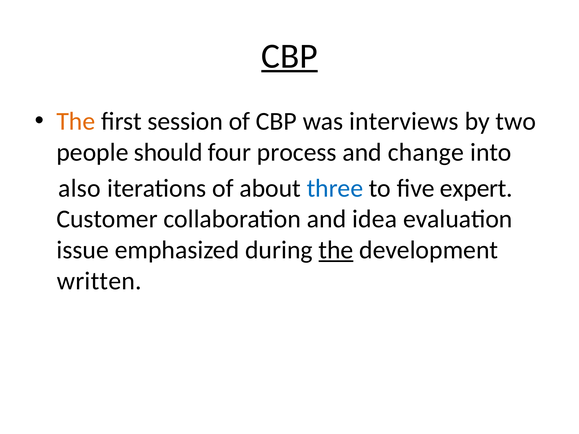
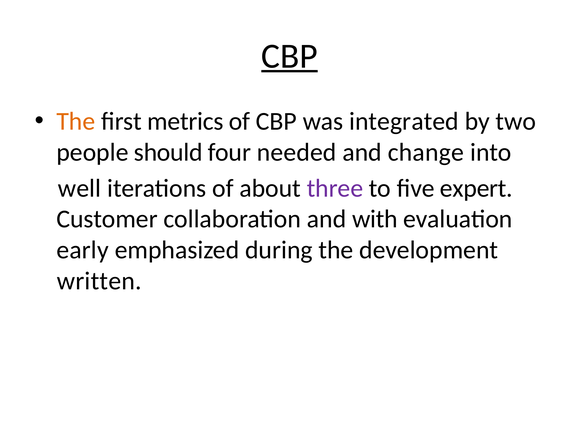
session: session -> metrics (185, 121)
interviews: interviews -> integrated (404, 121)
process: process -> needed (297, 152)
also: also -> well (80, 188)
three colour: blue -> purple (335, 188)
idea: idea -> with (375, 219)
issue: issue -> early (83, 250)
the underline: present -> none (336, 250)
